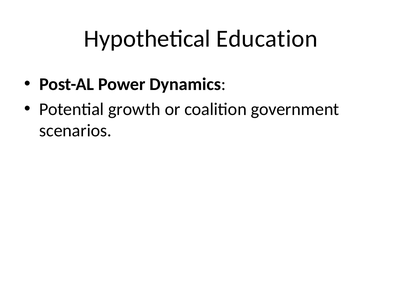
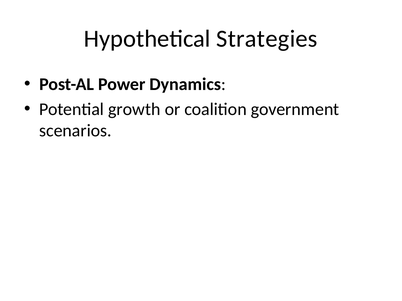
Education: Education -> Strategies (267, 39)
